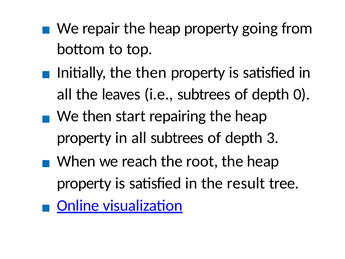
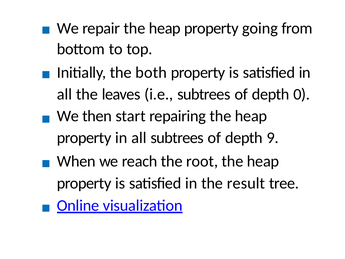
the then: then -> both (151, 73)
3: 3 -> 9 (273, 138)
